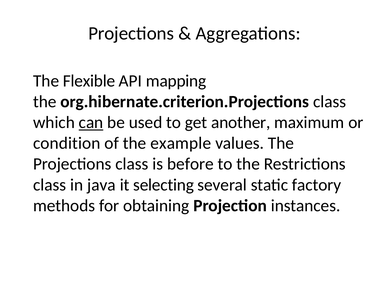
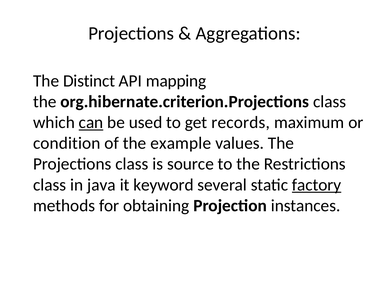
Flexible: Flexible -> Distinct (89, 81)
another: another -> records (241, 122)
before: before -> source (190, 164)
selecting: selecting -> keyword (164, 185)
factory underline: none -> present (317, 185)
